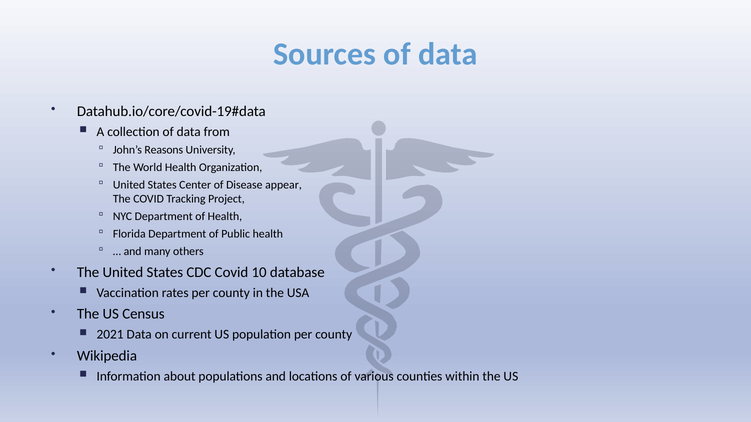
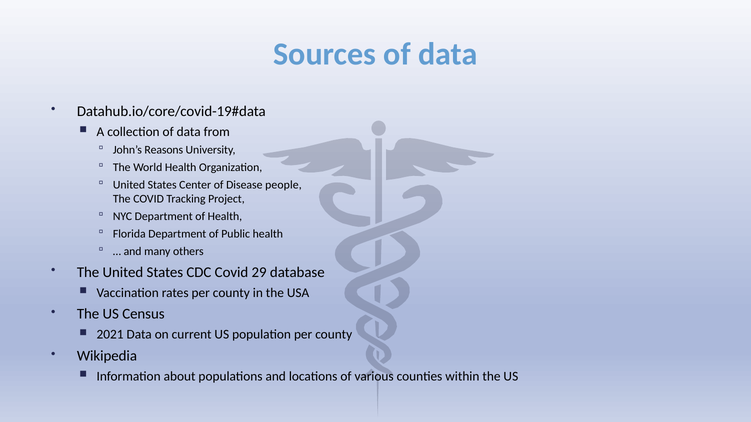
appear: appear -> people (283, 185)
10: 10 -> 29 (259, 272)
